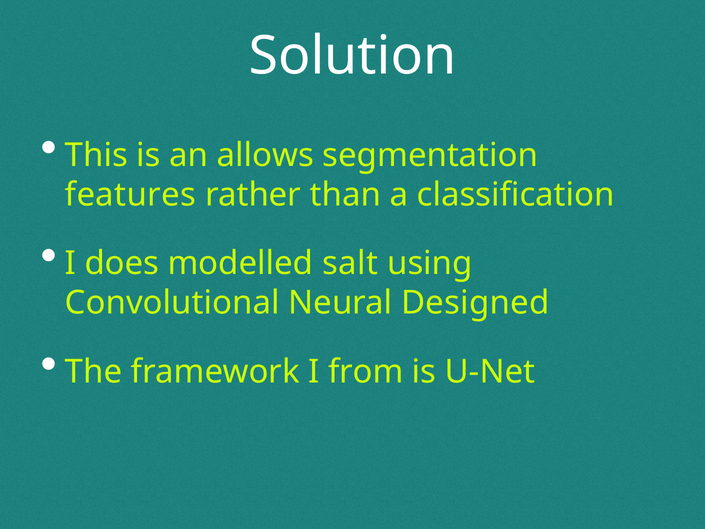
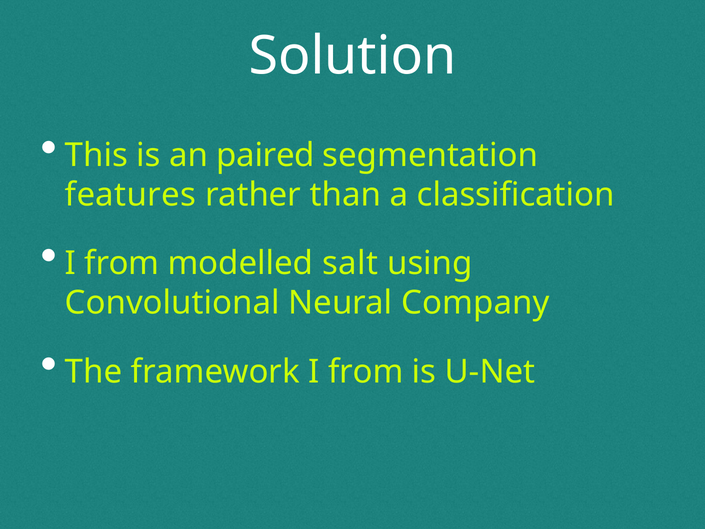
allows: allows -> paired (266, 155)
does: does -> from (122, 263)
Designed: Designed -> Company (475, 303)
